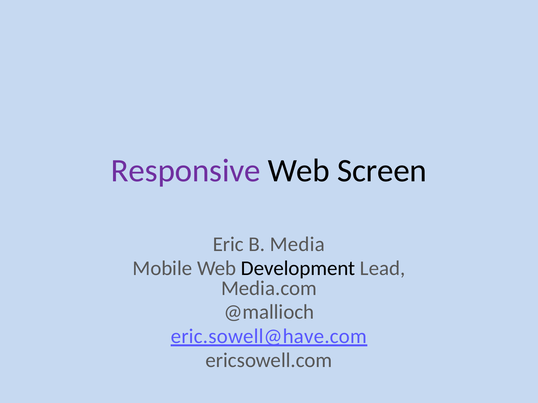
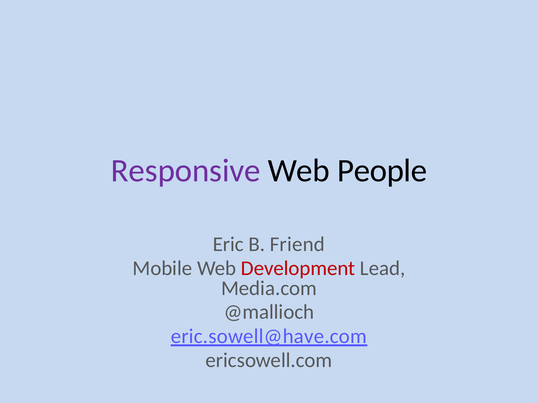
Screen: Screen -> People (382, 171)
Media: Media -> Friend (297, 245)
Development colour: black -> red (298, 268)
